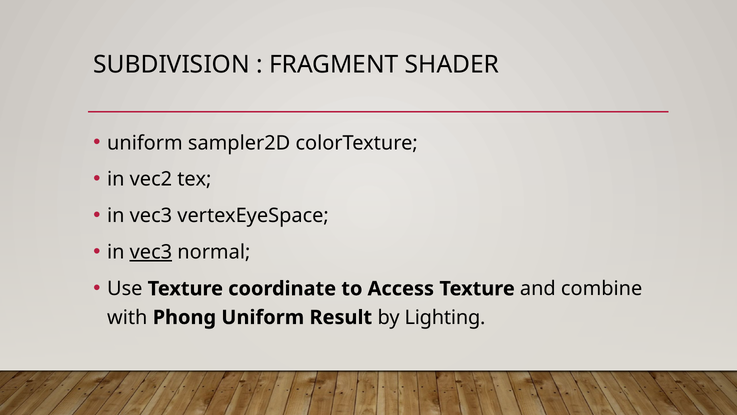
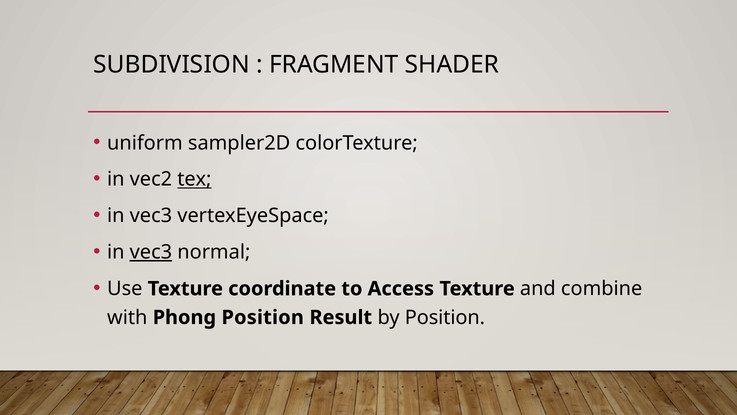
tex underline: none -> present (194, 179)
Phong Uniform: Uniform -> Position (263, 317)
by Lighting: Lighting -> Position (445, 317)
